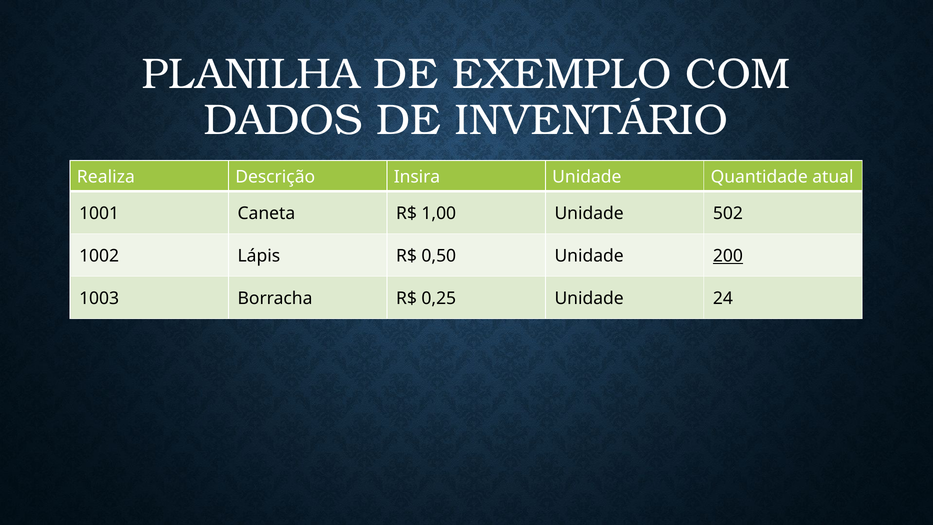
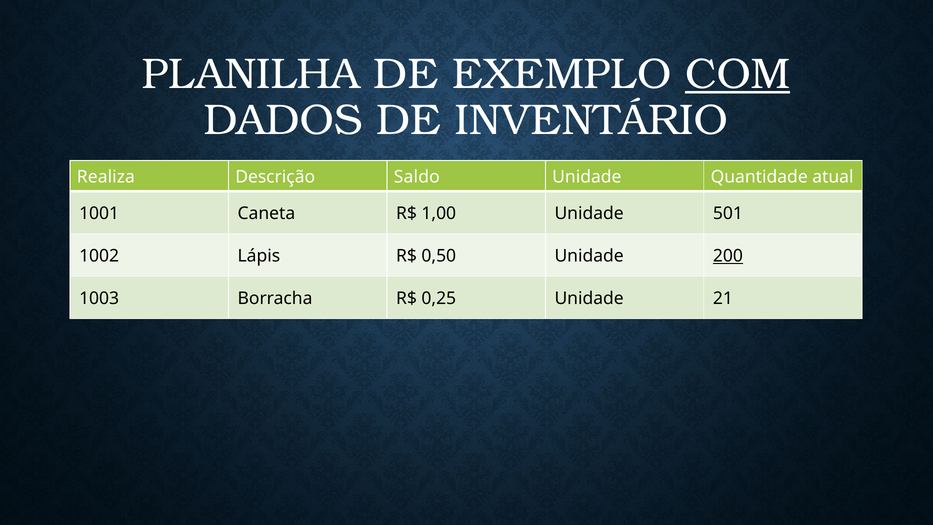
COM underline: none -> present (737, 74)
Insira: Insira -> Saldo (417, 177)
502: 502 -> 501 (728, 213)
24: 24 -> 21 (723, 298)
